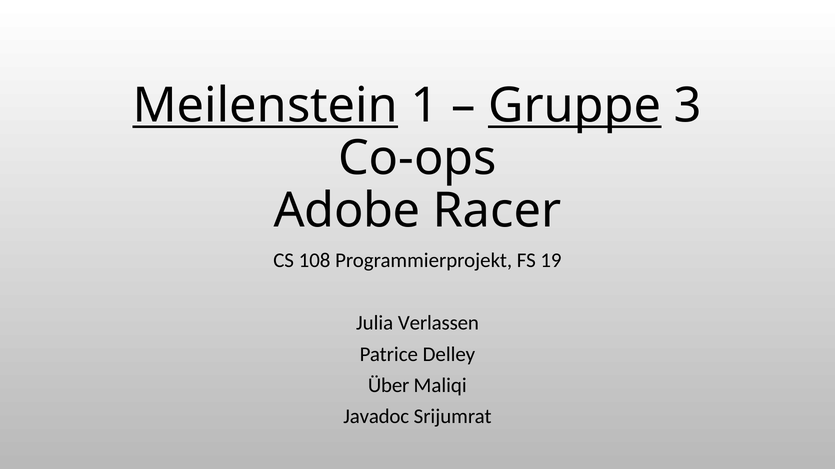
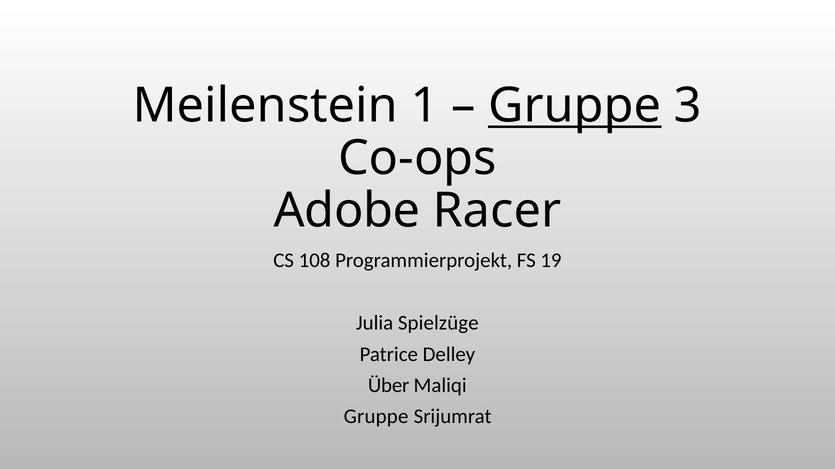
Meilenstein underline: present -> none (265, 106)
Verlassen: Verlassen -> Spielzüge (438, 323)
Javadoc: Javadoc -> Gruppe (376, 417)
